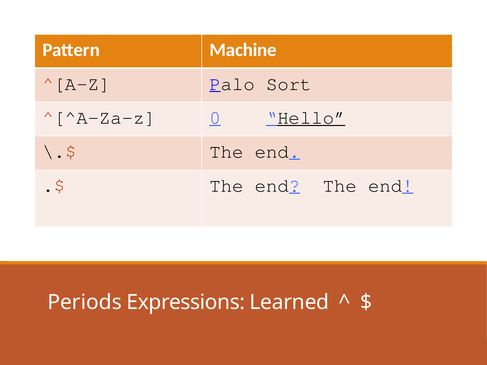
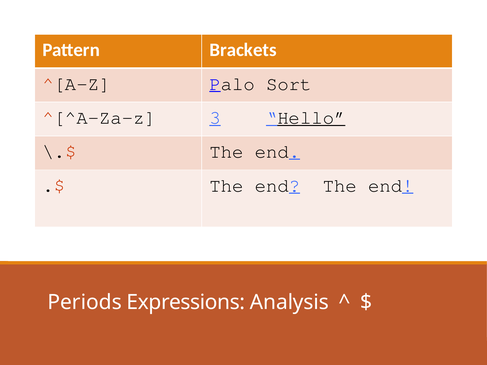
Machine: Machine -> Brackets (243, 50)
0: 0 -> 3 (215, 118)
Learned: Learned -> Analysis (289, 302)
